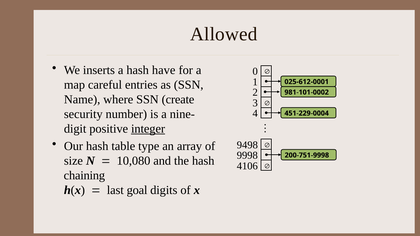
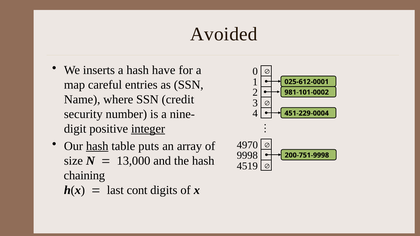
Allowed: Allowed -> Avoided (224, 34)
create: create -> credit (178, 100)
hash underline: none -> present (97, 146)
type: type -> puts (149, 146)
9498: 9498 -> 4970 (247, 145)
10,080: 10,080 -> 13,000 (134, 161)
4106: 4106 -> 4519 (247, 166)
goal: goal -> cont (137, 190)
